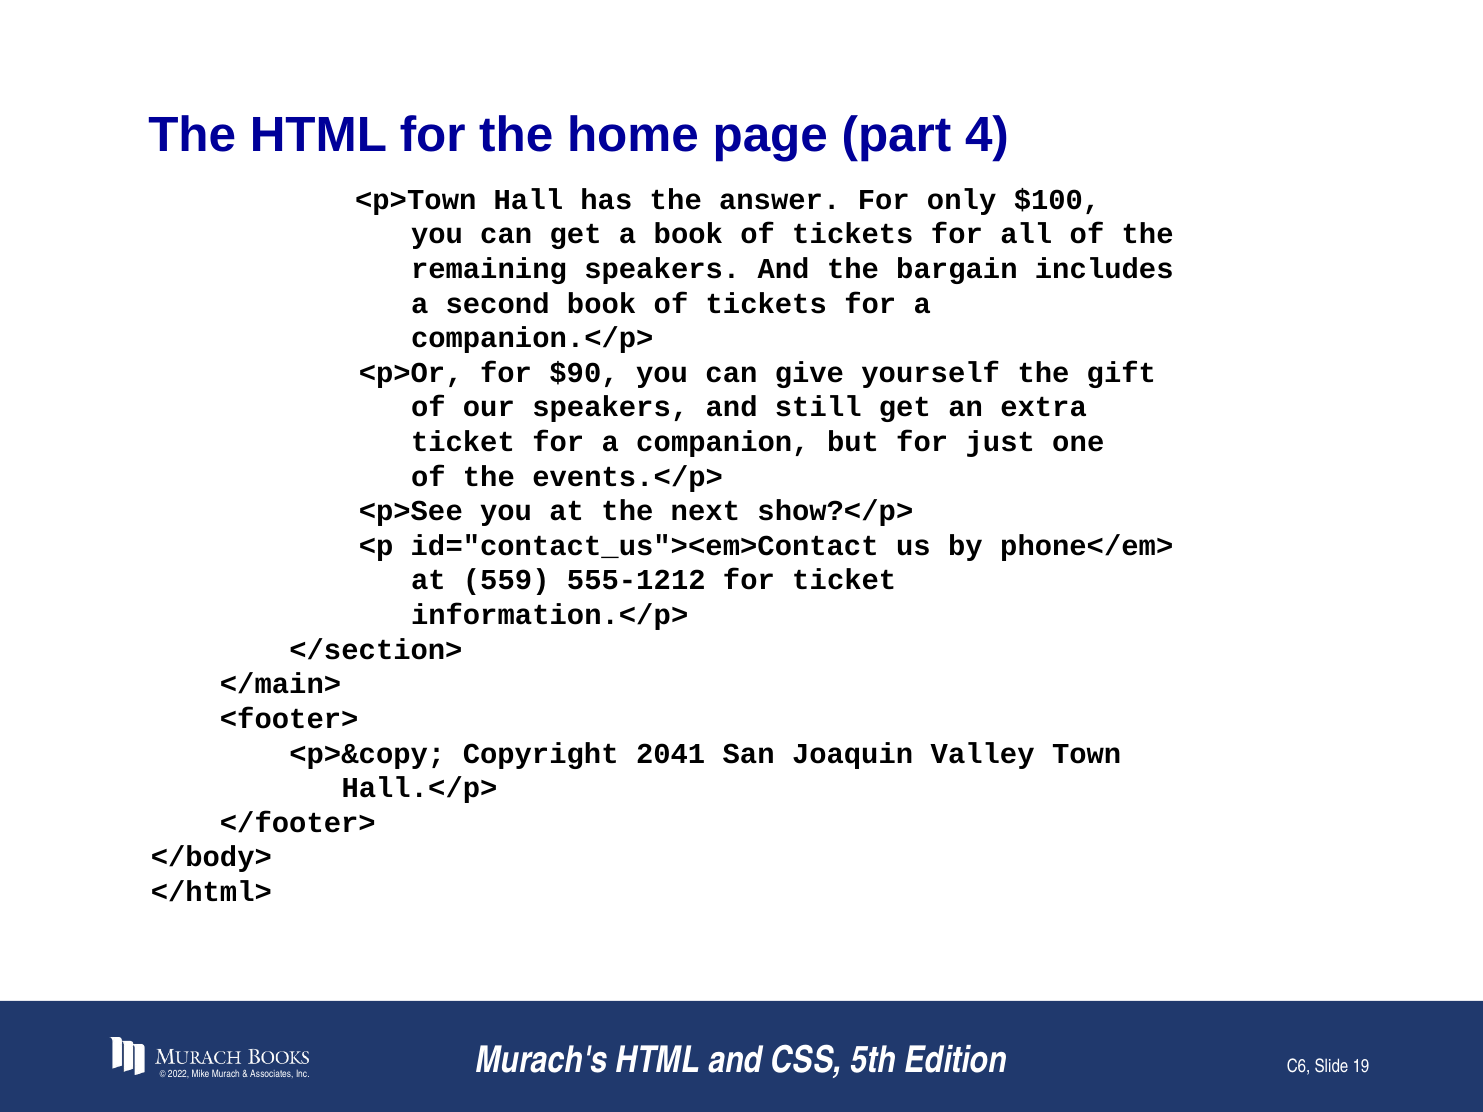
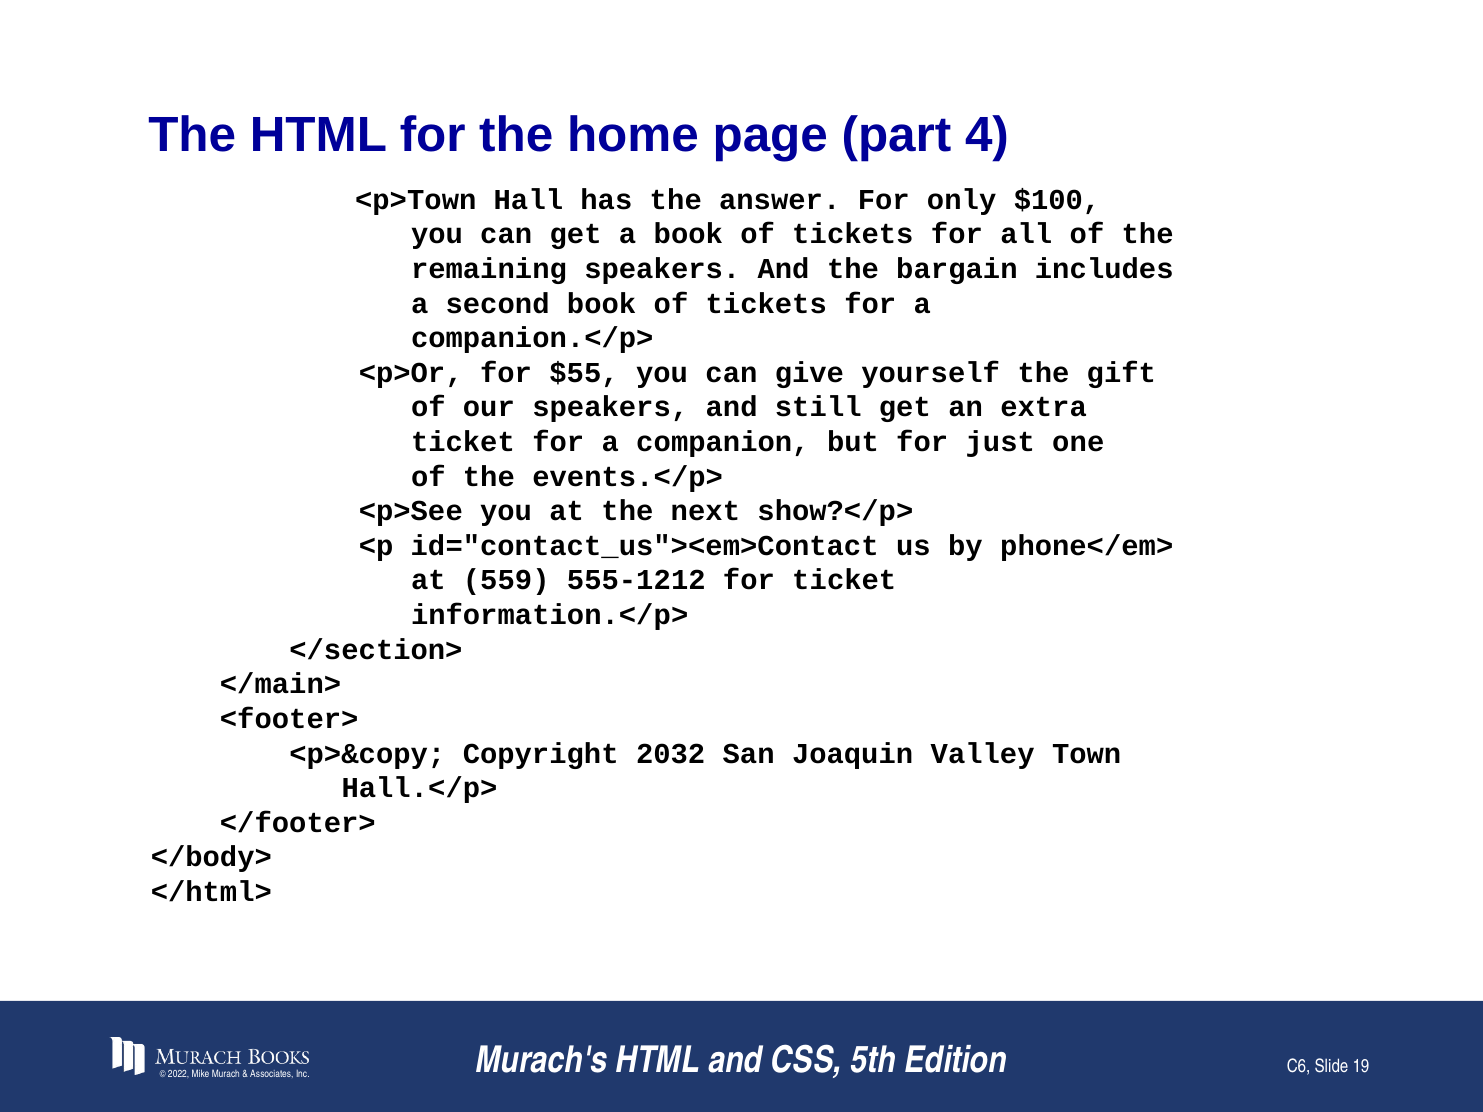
$90: $90 -> $55 (584, 373)
2041: 2041 -> 2032 (671, 754)
